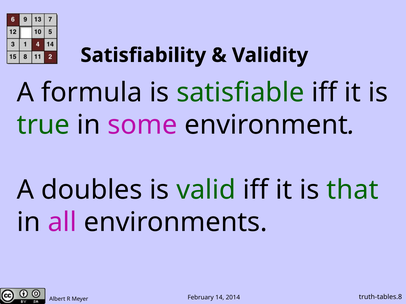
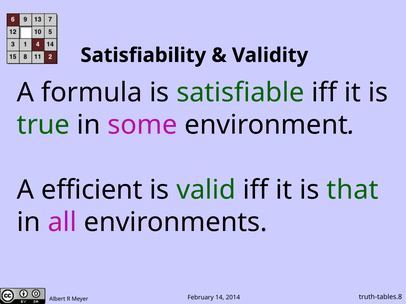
doubles: doubles -> efficient (92, 190)
